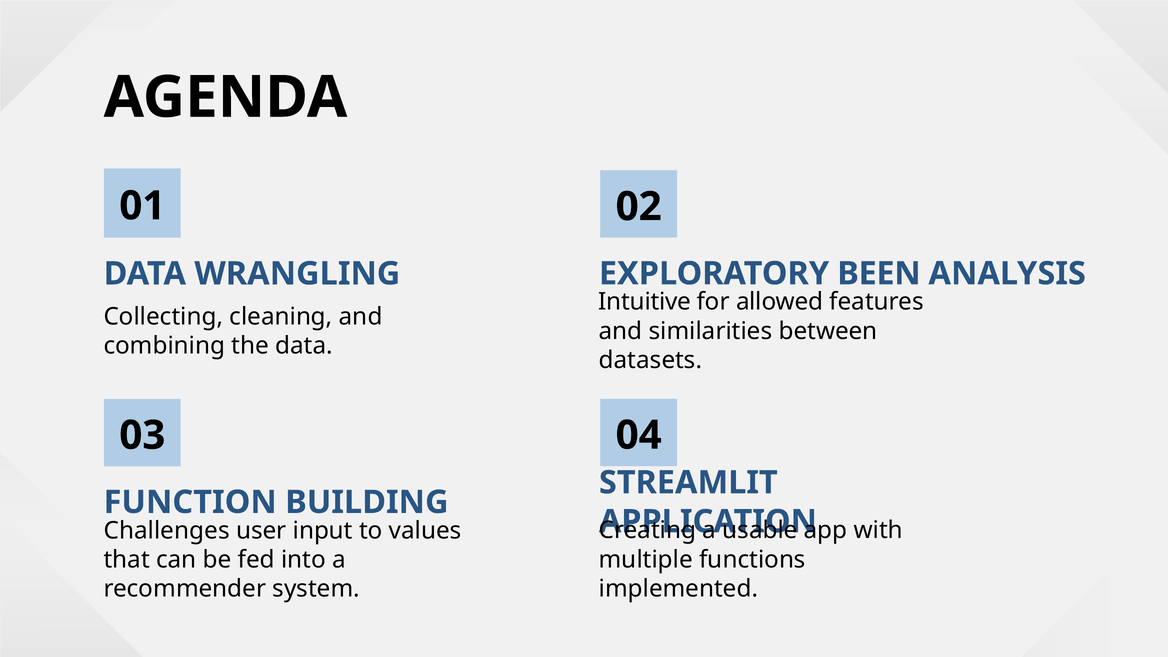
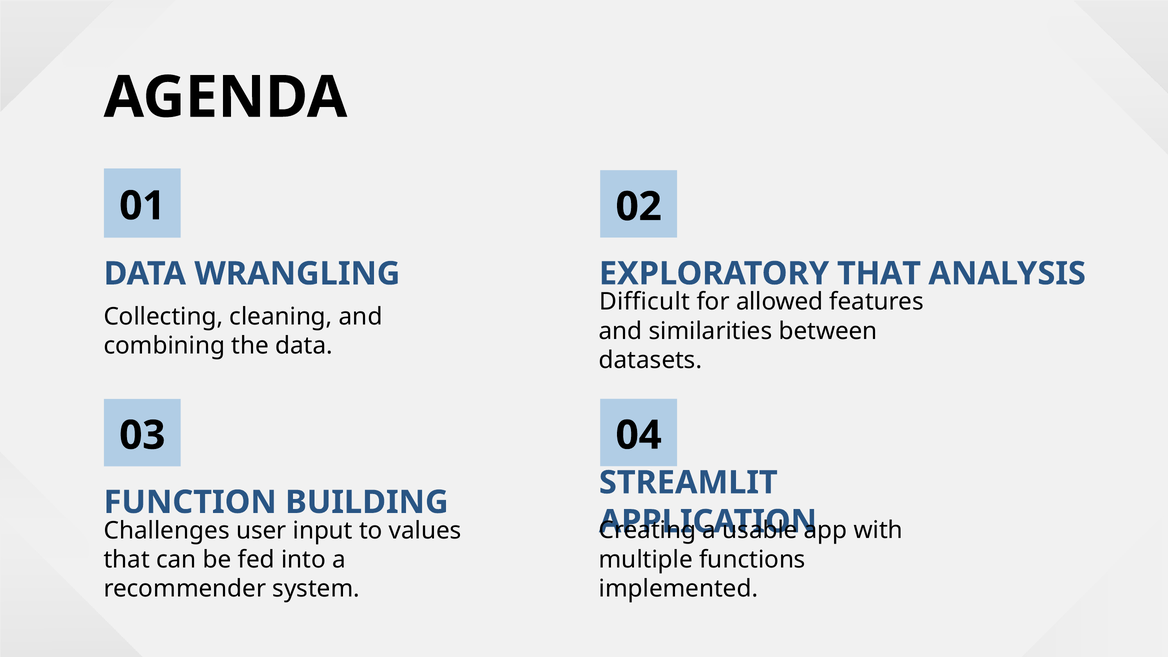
EXPLORATORY BEEN: BEEN -> THAT (879, 274)
Intuitive: Intuitive -> Difficult (644, 302)
